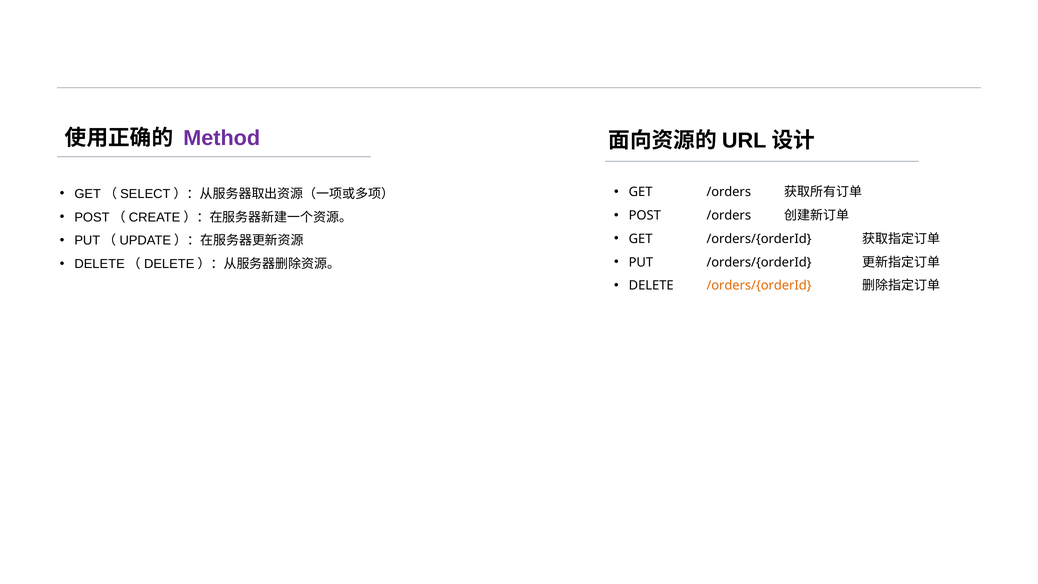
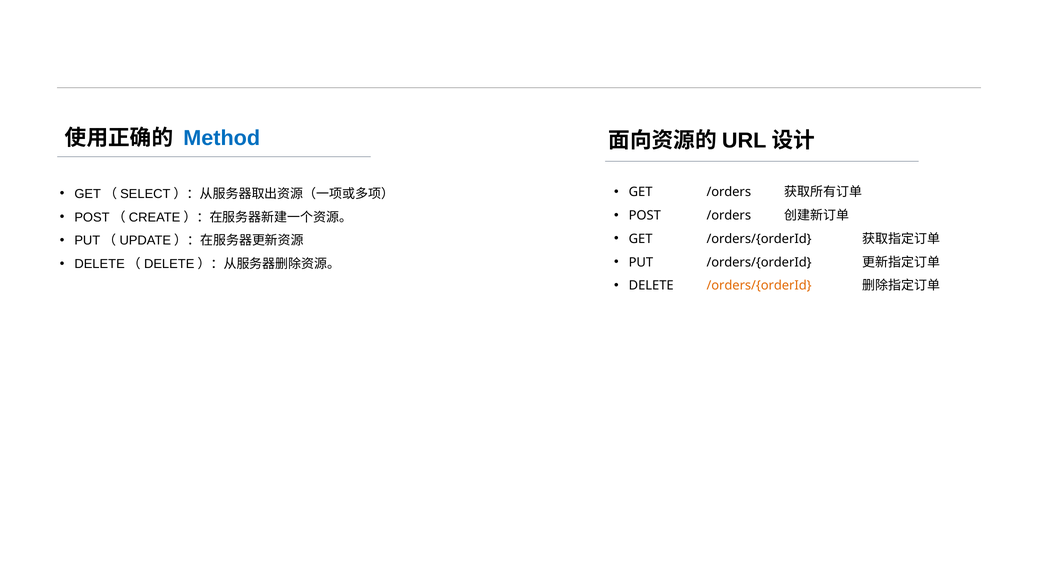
Method colour: purple -> blue (222, 138)
